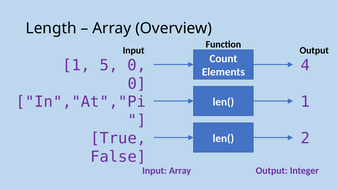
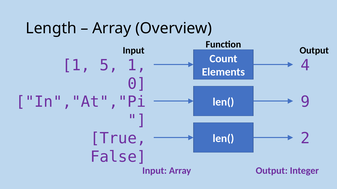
5 0: 0 -> 1 (137, 66)
len( 1: 1 -> 9 (305, 102)
